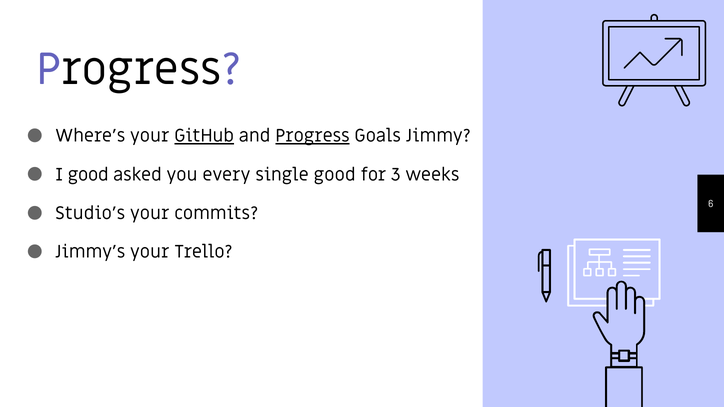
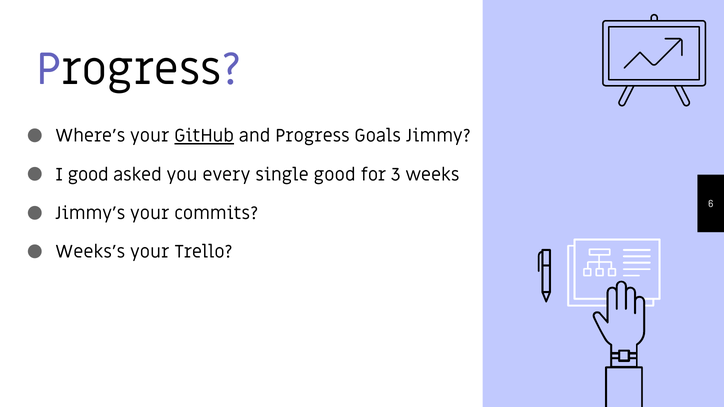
Progress underline: present -> none (312, 136)
Studio’s: Studio’s -> Jimmy’s (90, 213)
Jimmy’s: Jimmy’s -> Weeks’s (90, 252)
